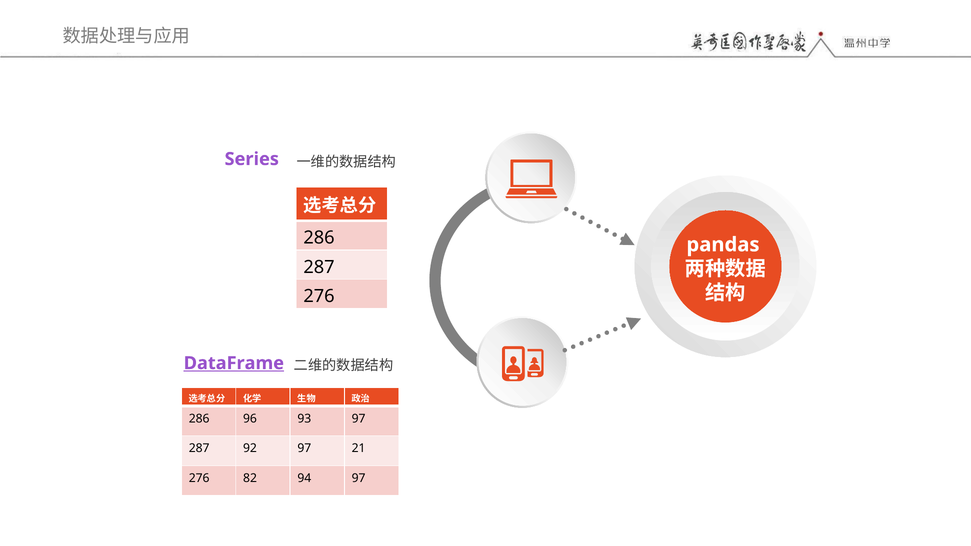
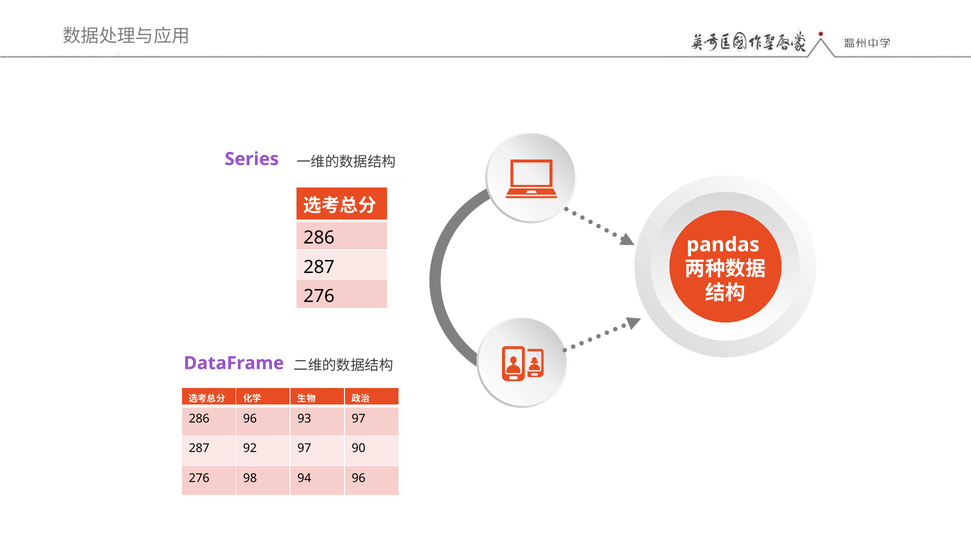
DataFrame underline: present -> none (234, 363)
21: 21 -> 90 (359, 449)
82: 82 -> 98 (250, 479)
94 97: 97 -> 96 (359, 479)
